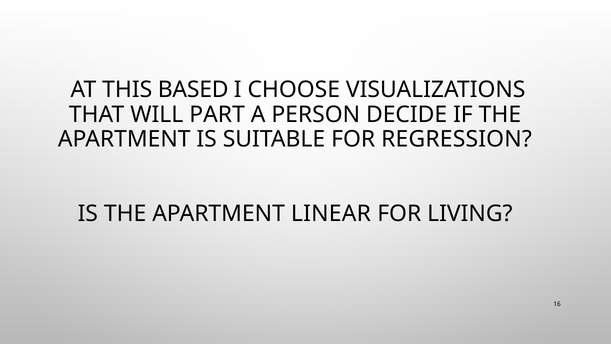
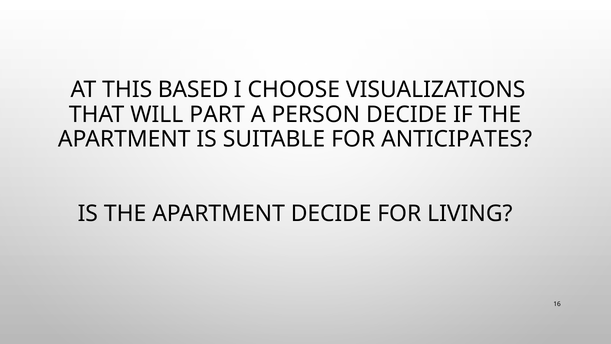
REGRESSION: REGRESSION -> ANTICIPATES (457, 139)
APARTMENT LINEAR: LINEAR -> DECIDE (331, 213)
